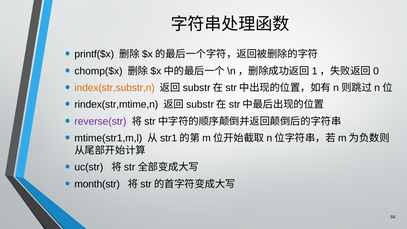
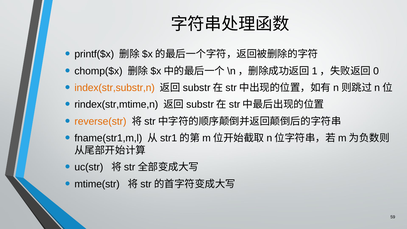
reverse(str colour: purple -> orange (100, 121)
mtime(str1,m,l: mtime(str1,m,l -> fname(str1,m,l (108, 138)
month(str: month(str -> mtime(str (97, 184)
